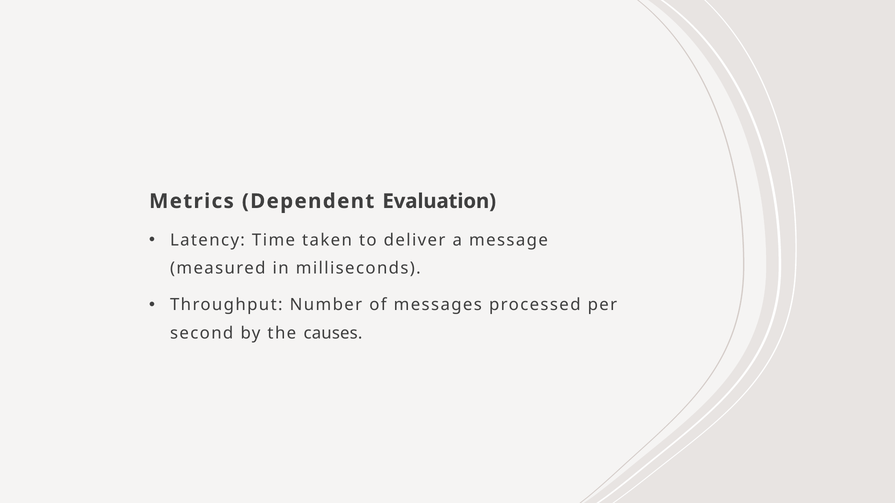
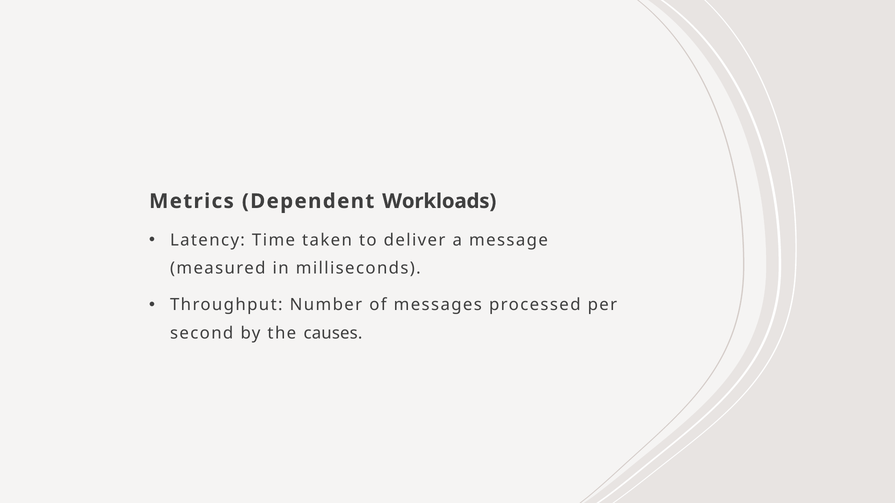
Evaluation: Evaluation -> Workloads (439, 201)
